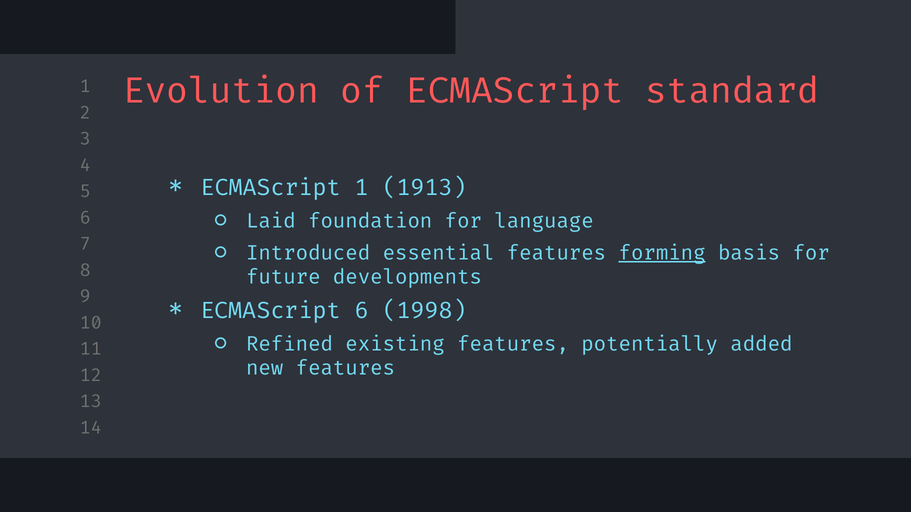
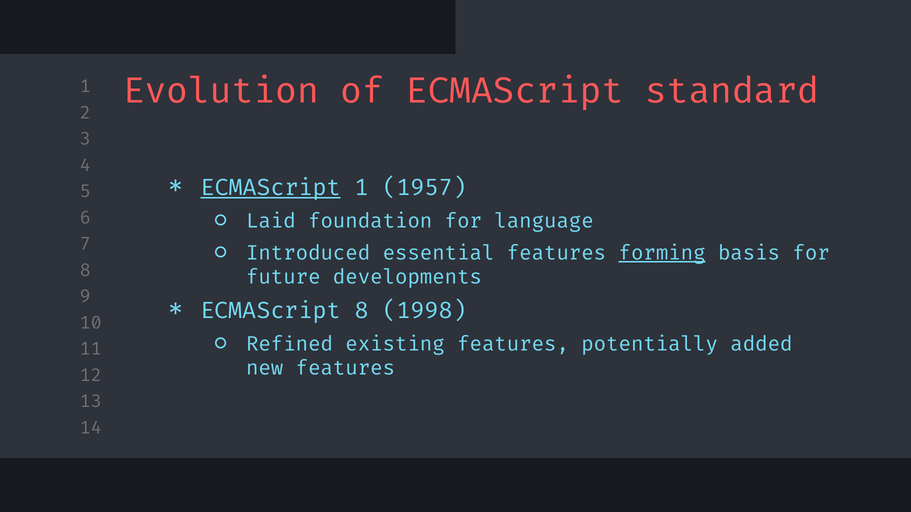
ECMAScript underline: none -> present (271, 188)
1913: 1913 -> 1957 (425, 188)
ECMAScript 6: 6 -> 8 (362, 311)
